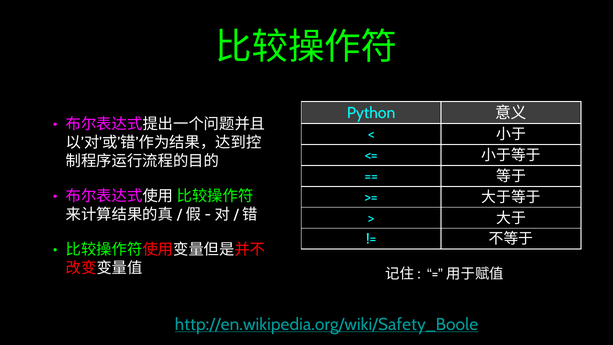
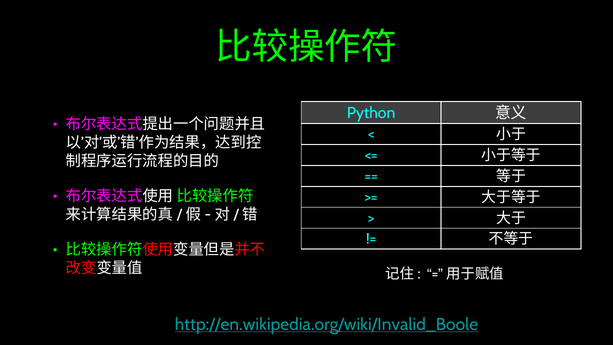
http://en.wikipedia.org/wiki/Safety_Boole: http://en.wikipedia.org/wiki/Safety_Boole -> http://en.wikipedia.org/wiki/Invalid_Boole (327, 325)
